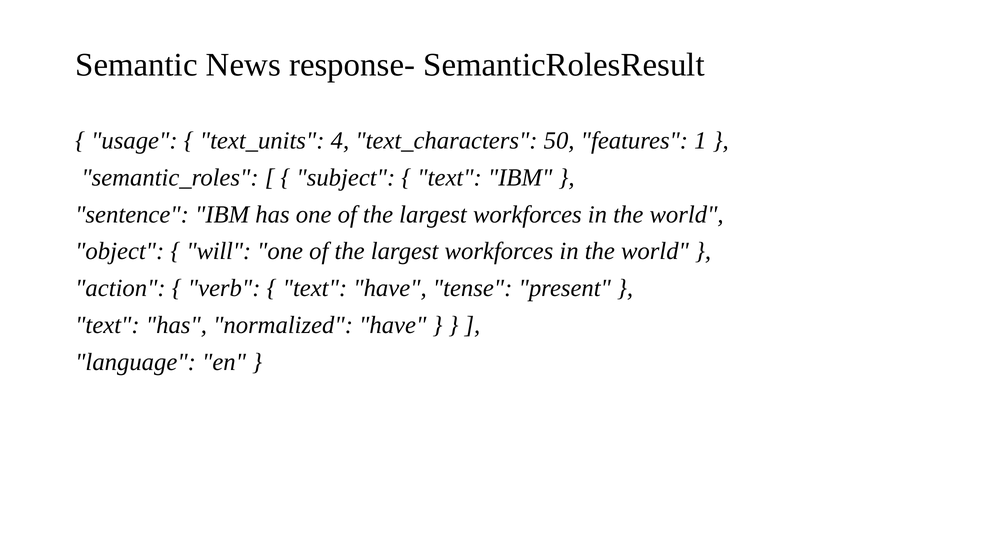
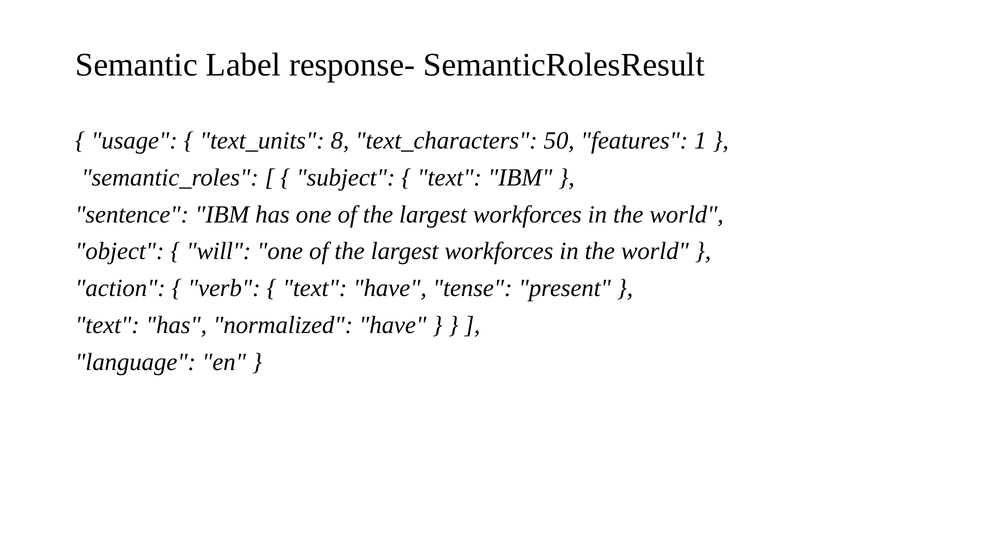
News: News -> Label (243, 65)
4: 4 -> 8 (340, 141)
